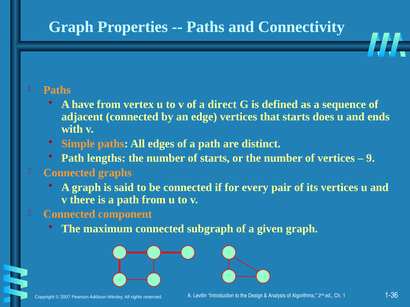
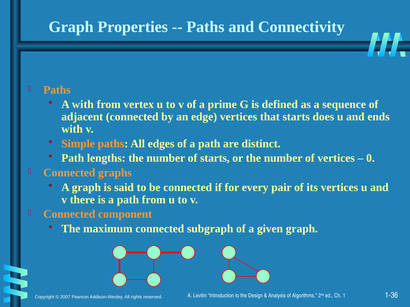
A have: have -> with (83, 105)
direct: direct -> prime (222, 105)
9: 9 -> 0 (370, 158)
